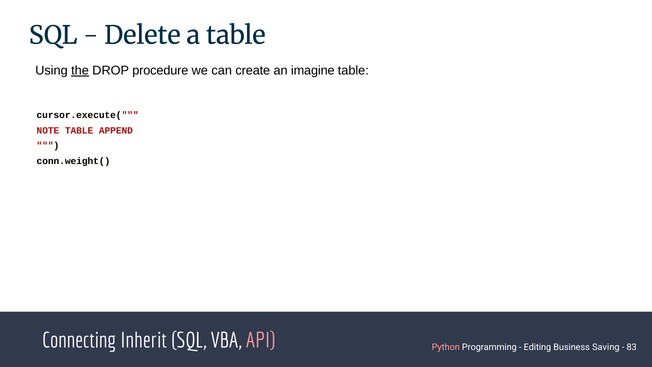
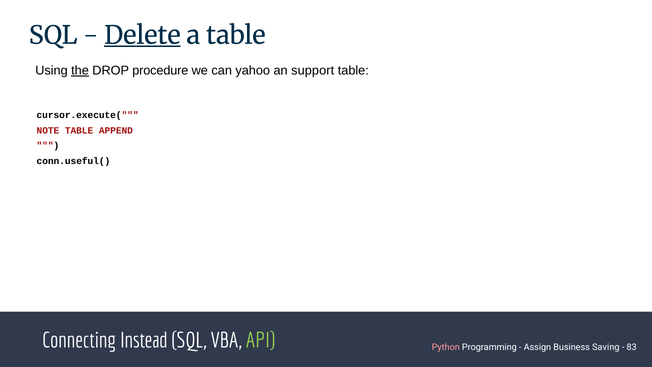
Delete underline: none -> present (142, 35)
create: create -> yahoo (253, 71)
imagine: imagine -> support (313, 71)
conn.weight(: conn.weight( -> conn.useful( (73, 161)
Inherit: Inherit -> Instead (144, 340)
API colour: pink -> light green (261, 340)
Editing: Editing -> Assign (537, 347)
